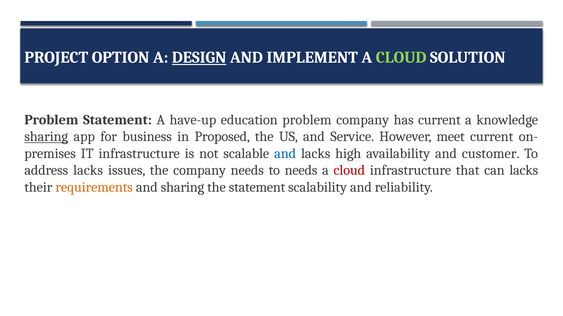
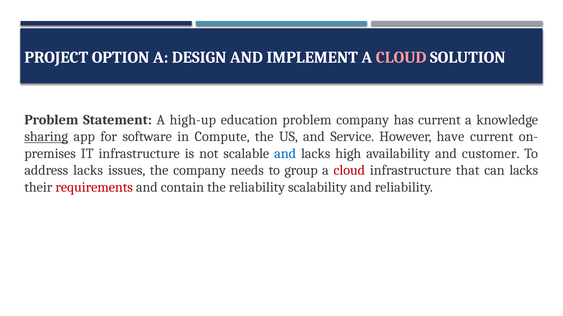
DESIGN underline: present -> none (199, 58)
CLOUD colour: light green -> pink (401, 58)
have-up: have-up -> high-up (193, 120)
business: business -> software (147, 137)
Proposed: Proposed -> Compute (222, 137)
meet: meet -> have (450, 137)
to needs: needs -> group (301, 171)
requirements colour: orange -> red (94, 188)
and sharing: sharing -> contain (182, 188)
the statement: statement -> reliability (257, 188)
